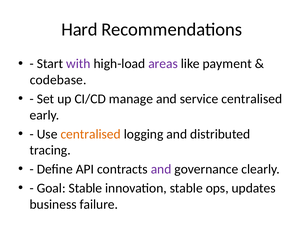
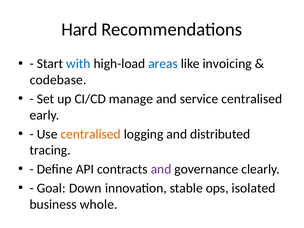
with colour: purple -> blue (78, 64)
areas colour: purple -> blue (163, 64)
payment: payment -> invoicing (227, 64)
Goal Stable: Stable -> Down (85, 188)
updates: updates -> isolated (254, 188)
failure: failure -> whole (99, 204)
